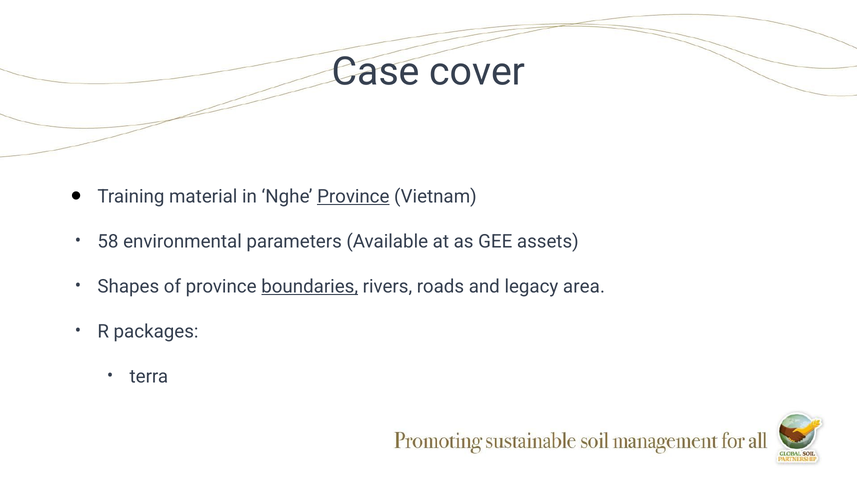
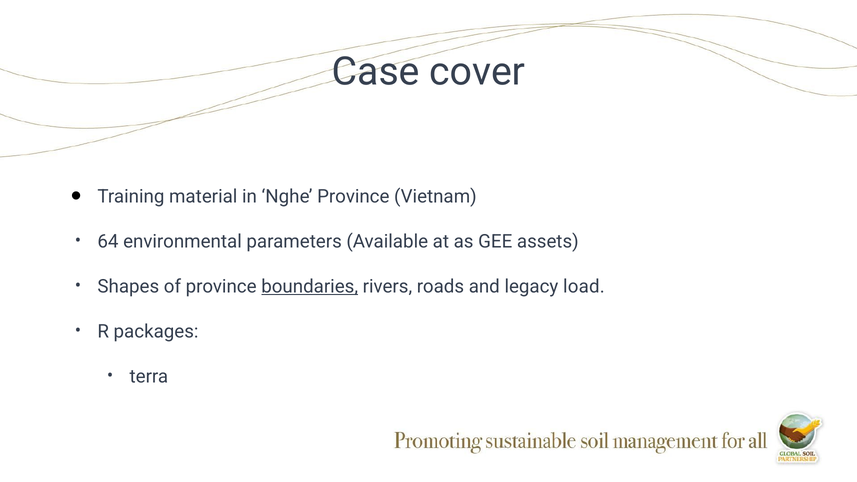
Province underline: present -> none (353, 197)
58: 58 -> 64 (108, 242)
area: area -> load (584, 287)
